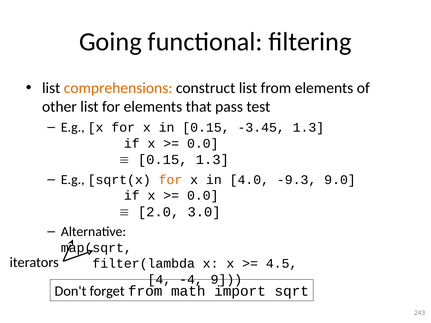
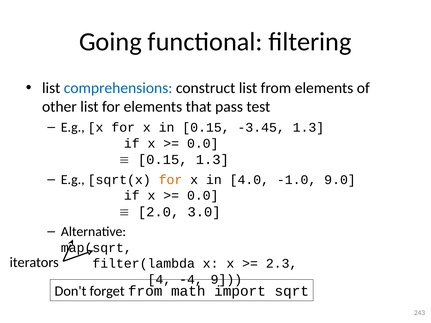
comprehensions colour: orange -> blue (118, 88)
-9.3: -9.3 -> -1.0 (297, 180)
4.5: 4.5 -> 2.3 (282, 264)
